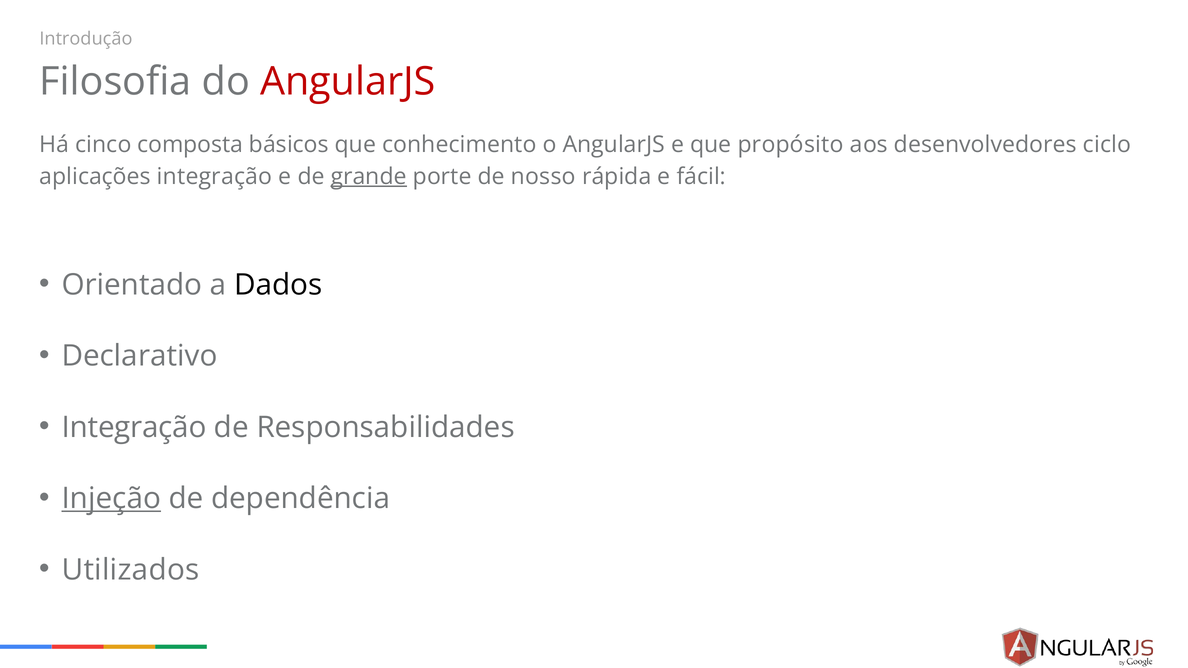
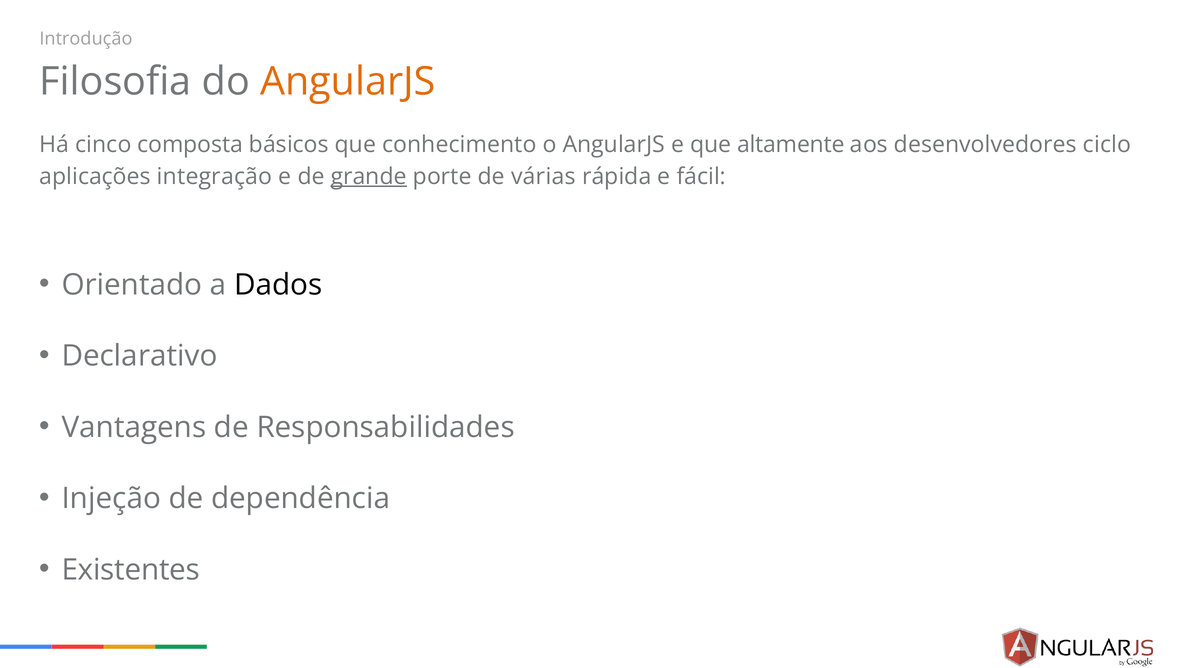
AngularJS colour: red -> orange (348, 82)
propósito: propósito -> altamente (791, 145)
nosso: nosso -> várias (543, 177)
Integração: Integração -> Vantagens (134, 427)
Injeção underline: present -> none (111, 499)
Utilizados: Utilizados -> Existentes (131, 570)
